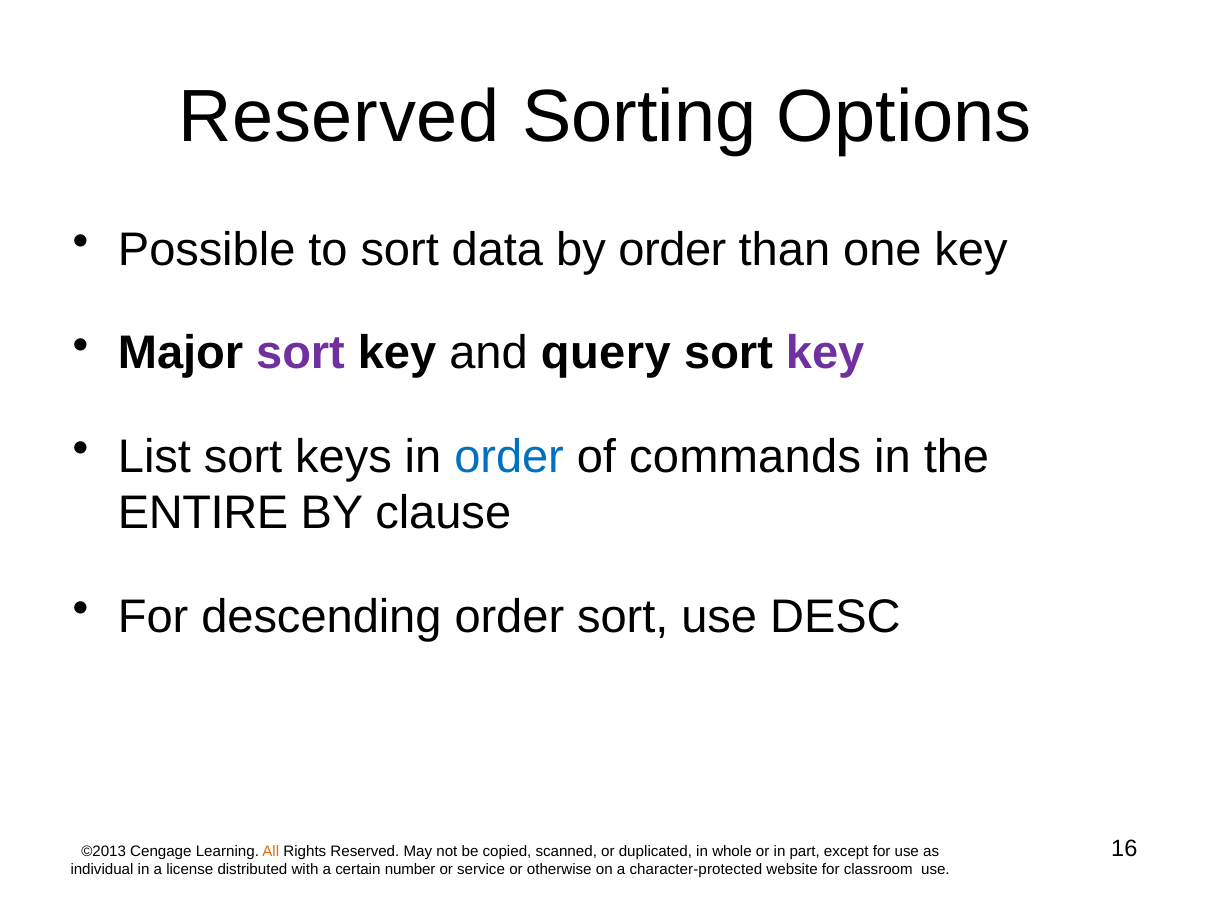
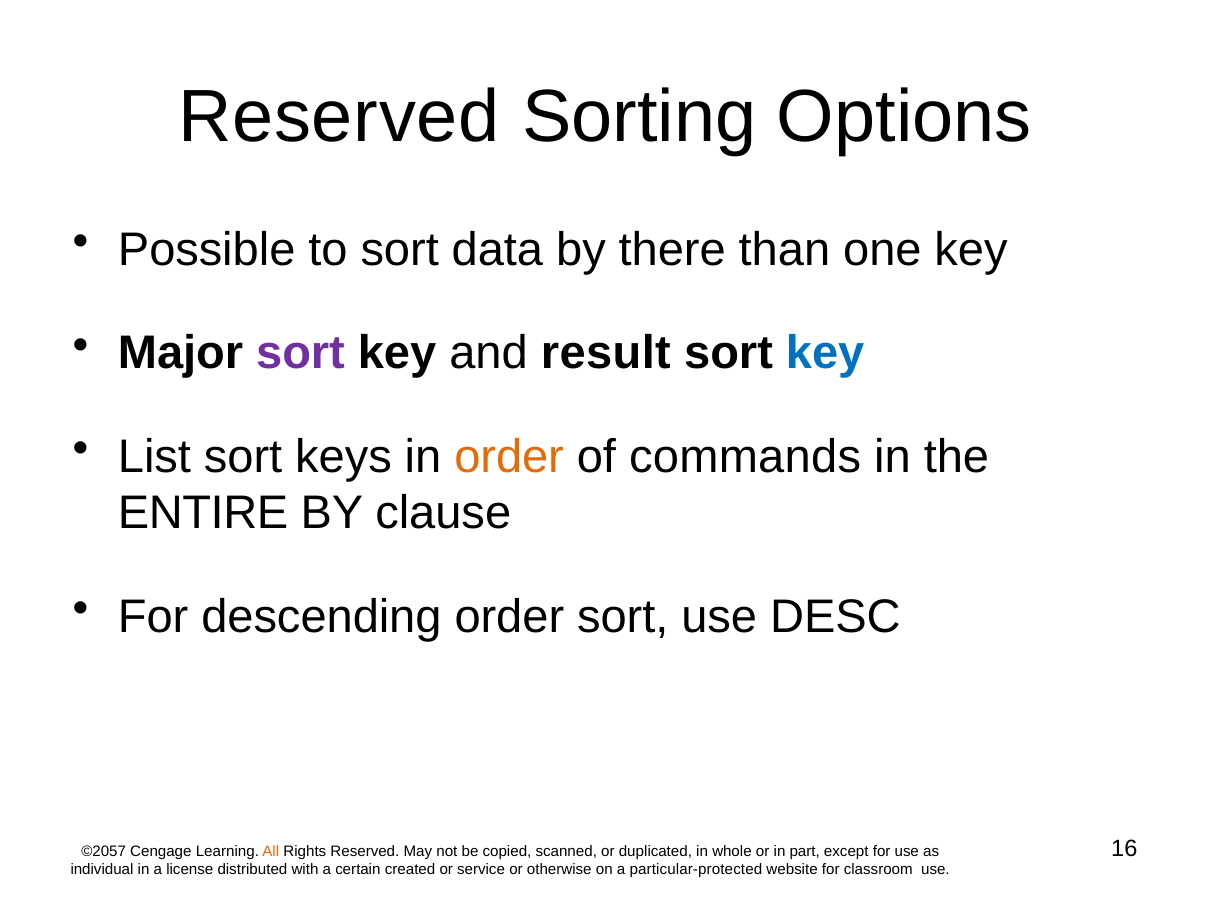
by order: order -> there (672, 249)
query: query -> result (606, 353)
key colour: purple -> blue (825, 353)
order colour: blue -> orange (509, 456)
©2013: ©2013 -> ©2057 (104, 851)
number: number -> created (410, 869)
character-protected: character-protected -> particular-protected (696, 869)
